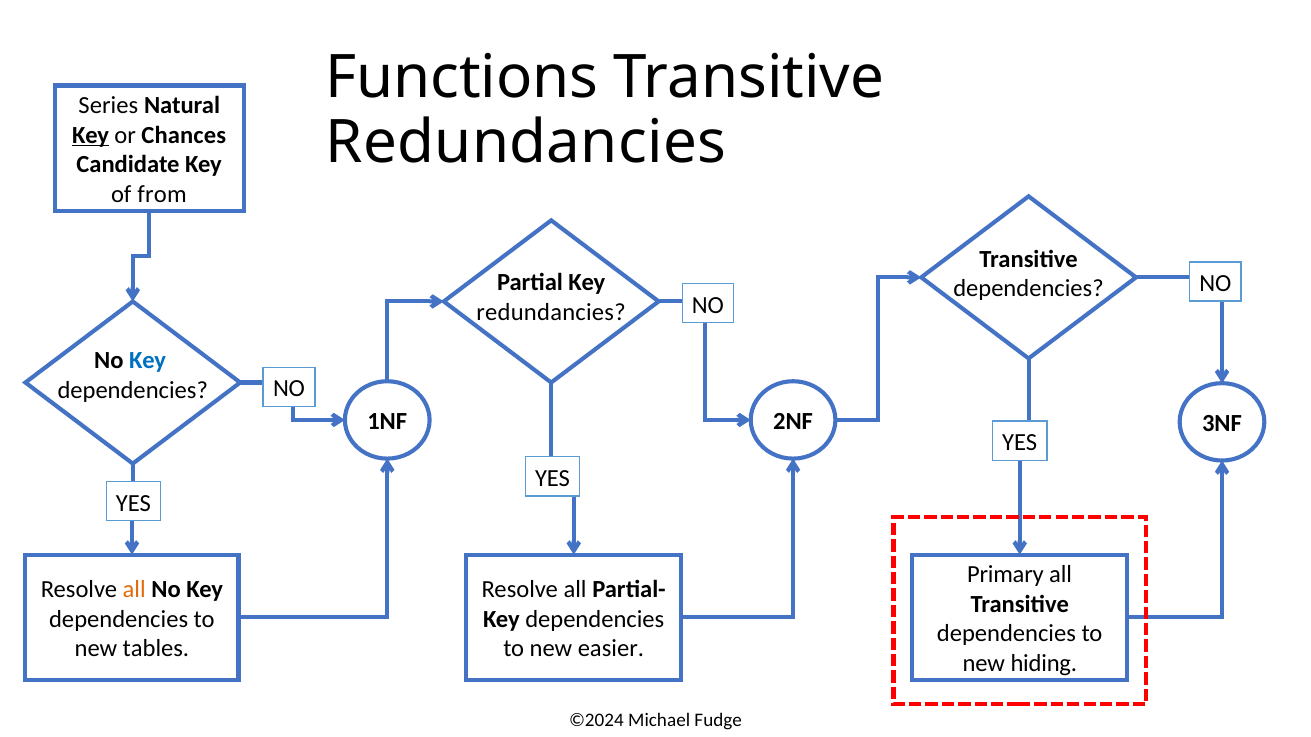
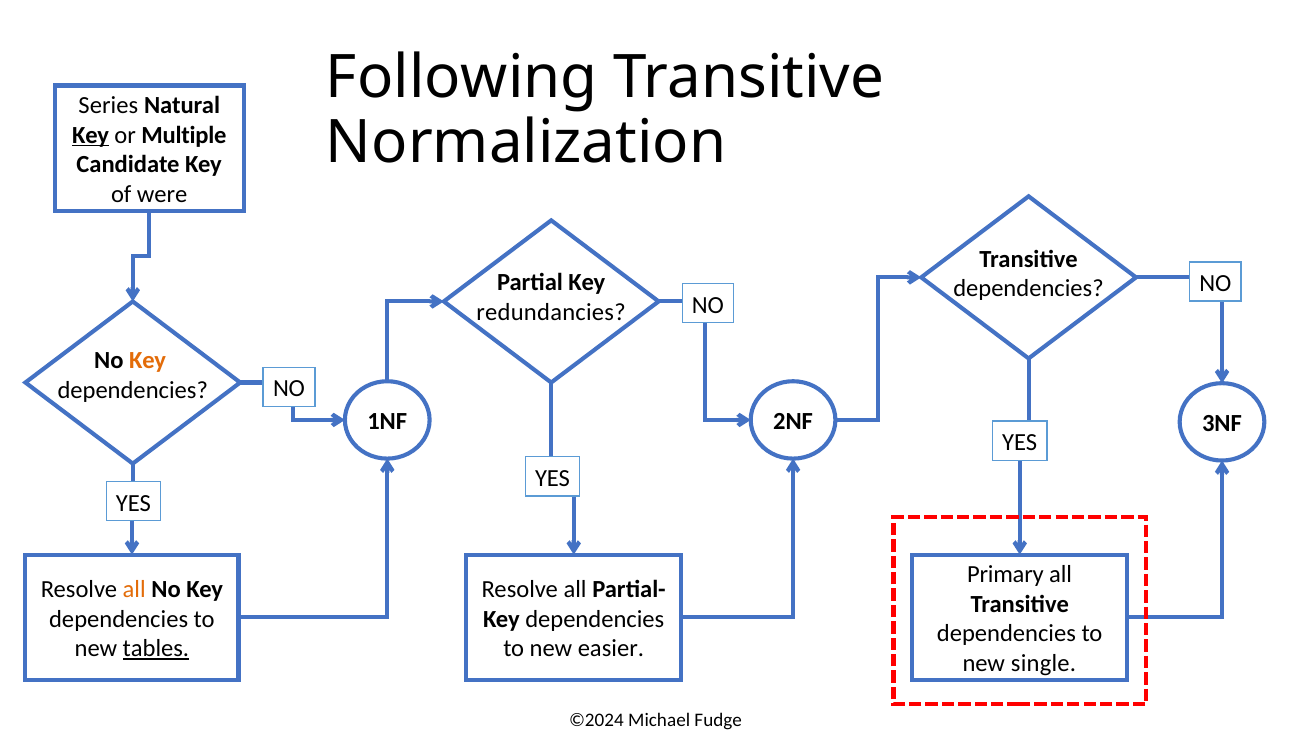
Functions: Functions -> Following (462, 78)
Chances: Chances -> Multiple (184, 135)
Redundancies: Redundancies -> Normalization (526, 143)
from: from -> were (162, 194)
Key colour: blue -> orange (148, 361)
tables underline: none -> present (156, 649)
hiding: hiding -> single (1044, 664)
